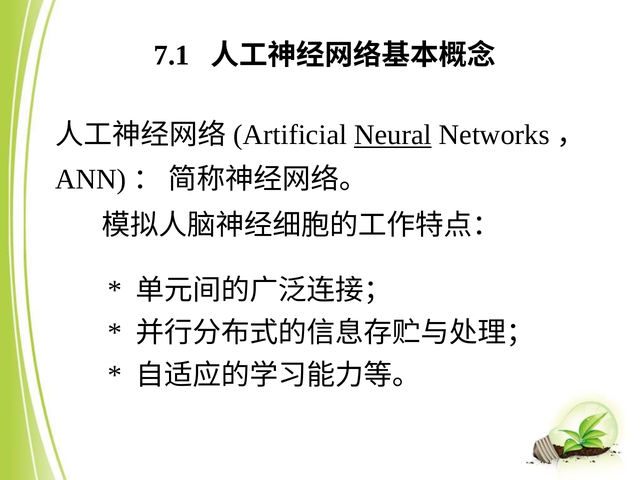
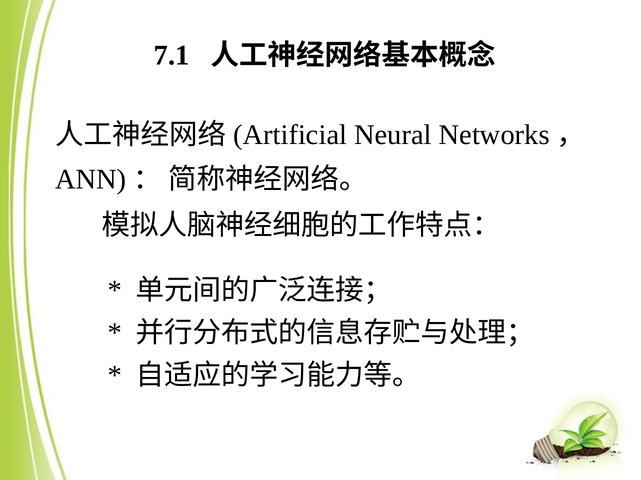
Neural underline: present -> none (393, 135)
